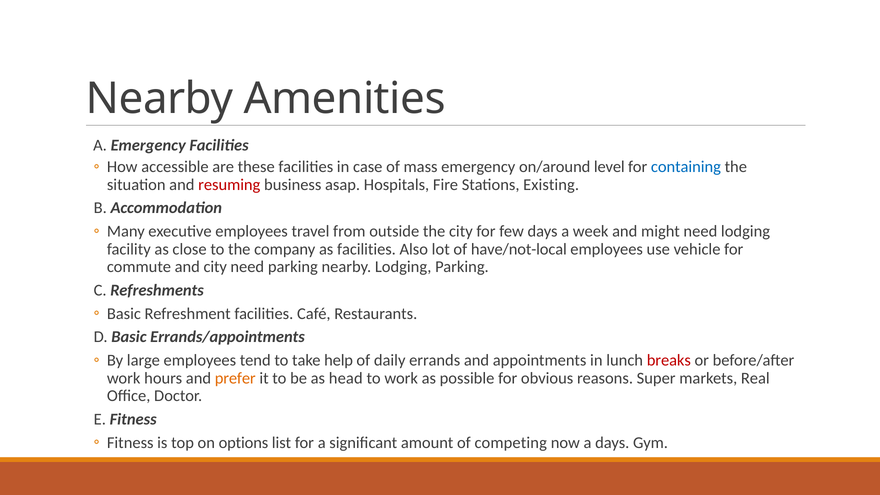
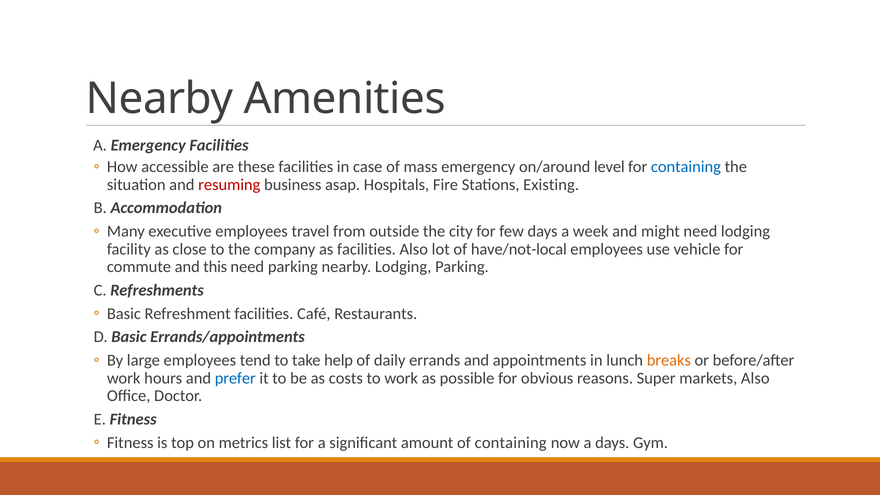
and city: city -> this (215, 267)
breaks colour: red -> orange (669, 360)
prefer colour: orange -> blue (235, 378)
head: head -> costs (346, 378)
markets Real: Real -> Also (755, 378)
options: options -> metrics (243, 443)
of competing: competing -> containing (511, 443)
